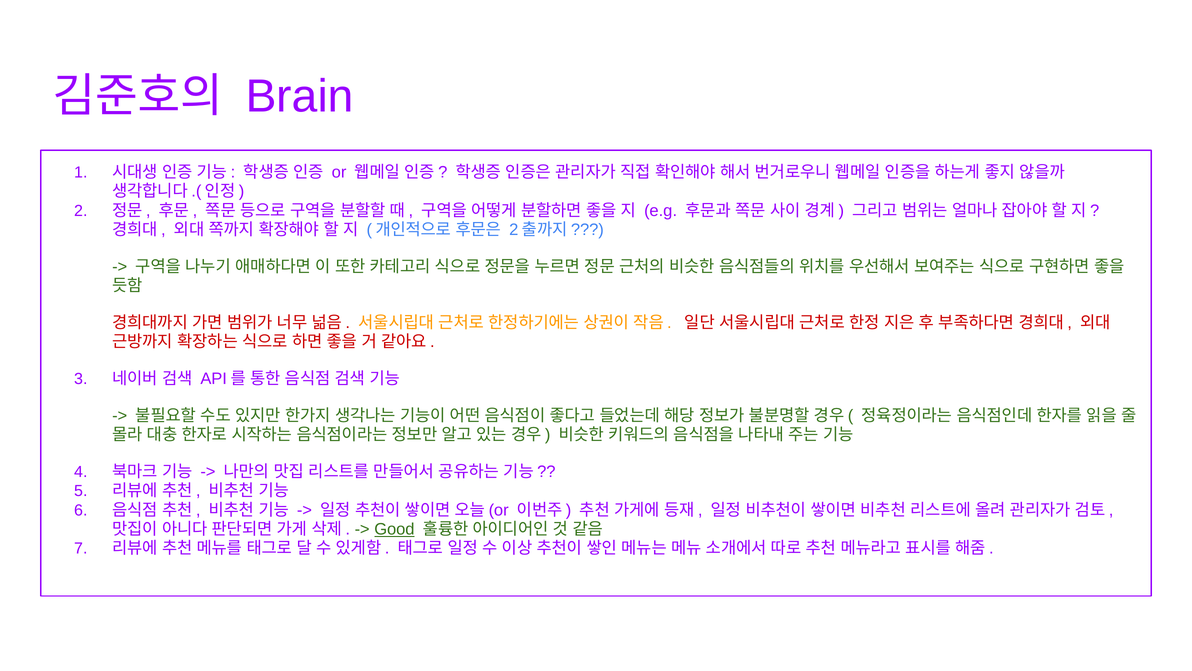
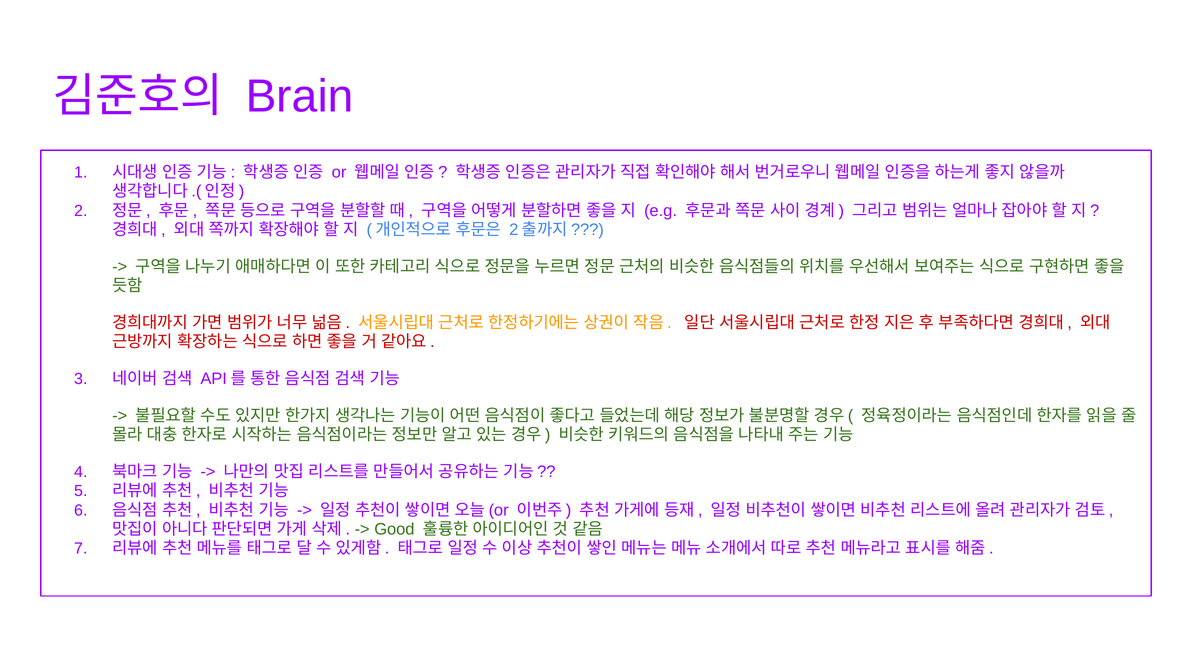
Good underline: present -> none (394, 529)
